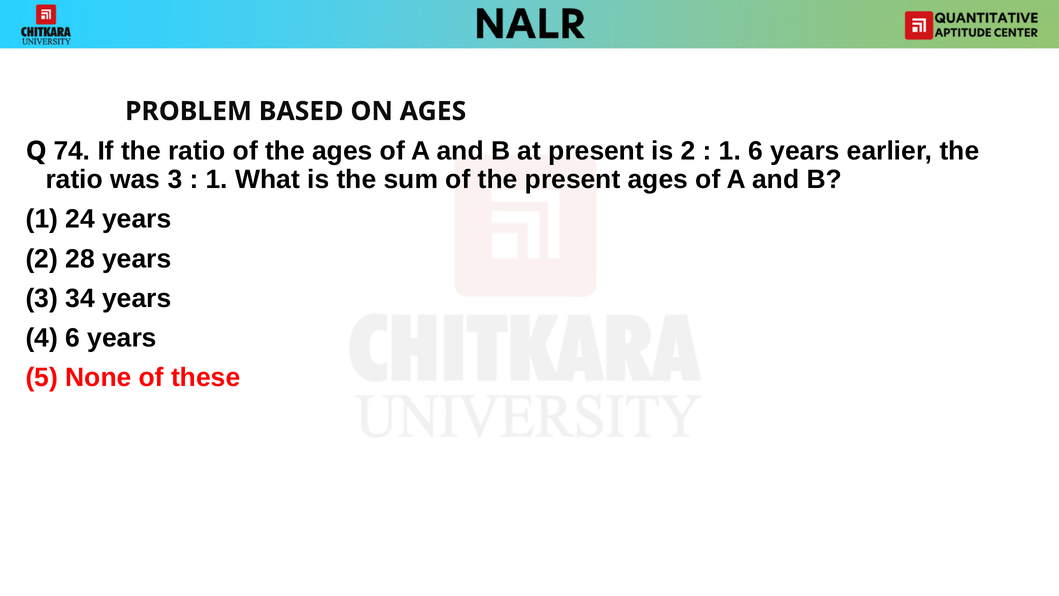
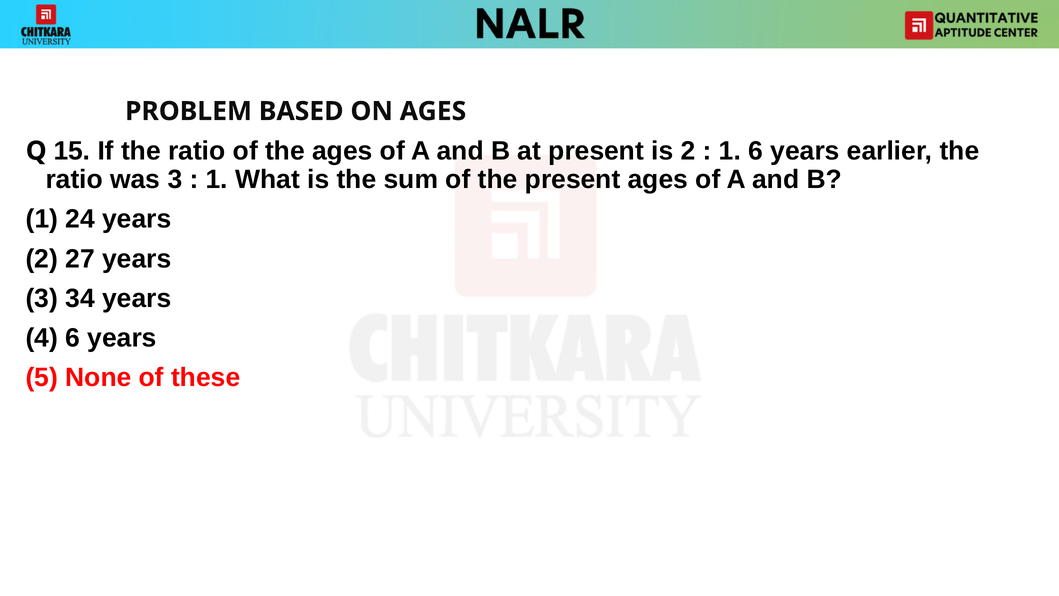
74: 74 -> 15 (72, 151)
28: 28 -> 27 (80, 259)
